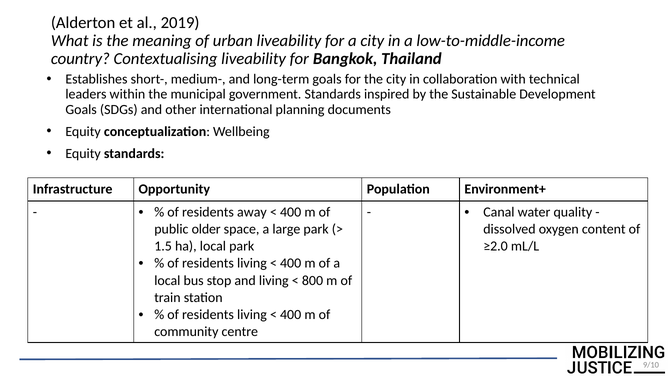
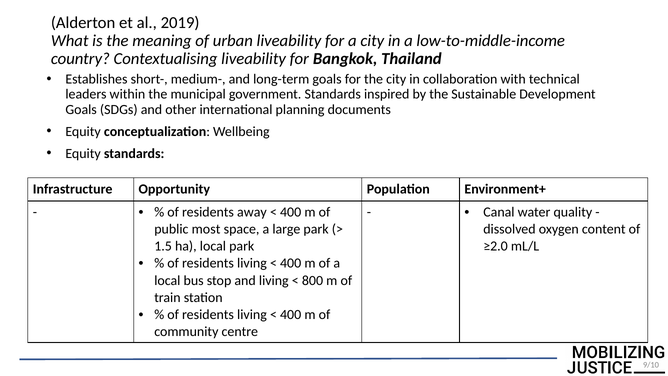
older: older -> most (206, 229)
